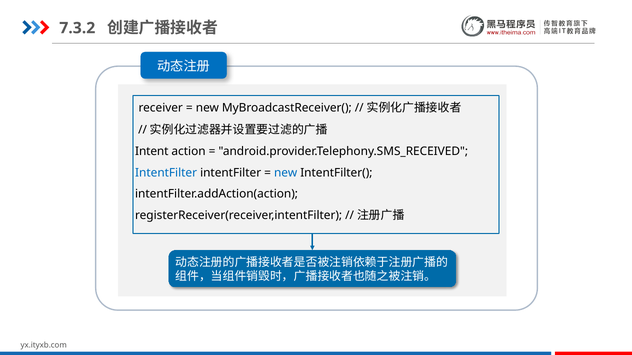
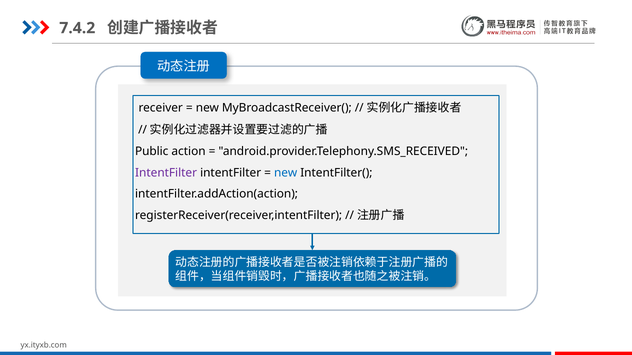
7.3.2: 7.3.2 -> 7.4.2 (77, 28)
Intent: Intent -> Public (152, 152)
IntentFilter colour: blue -> purple (166, 173)
